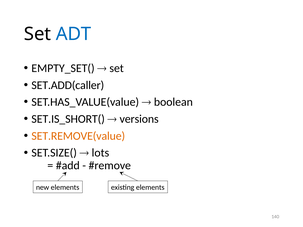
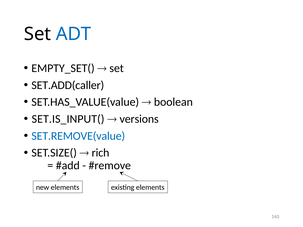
SET.IS_SHORT(: SET.IS_SHORT( -> SET.IS_INPUT( (68, 119)
SET.REMOVE(value colour: orange -> blue (78, 136)
lots: lots -> rich (101, 153)
